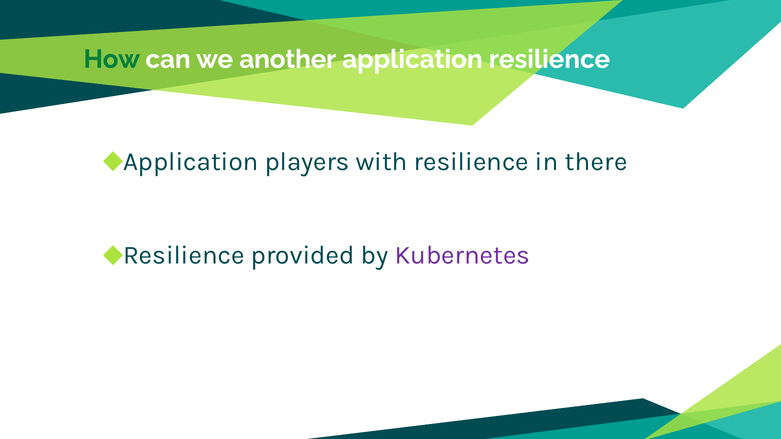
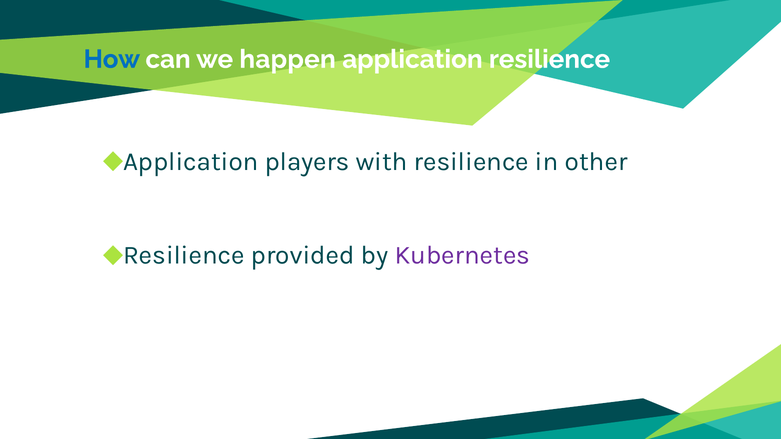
How colour: green -> blue (112, 59)
another: another -> happen (288, 59)
there: there -> other (596, 162)
